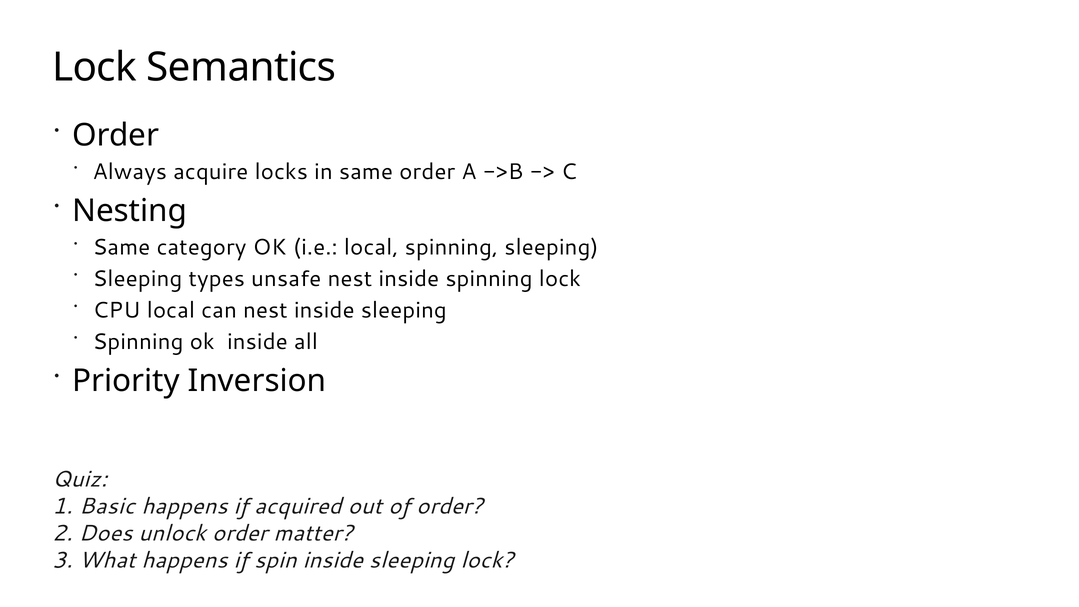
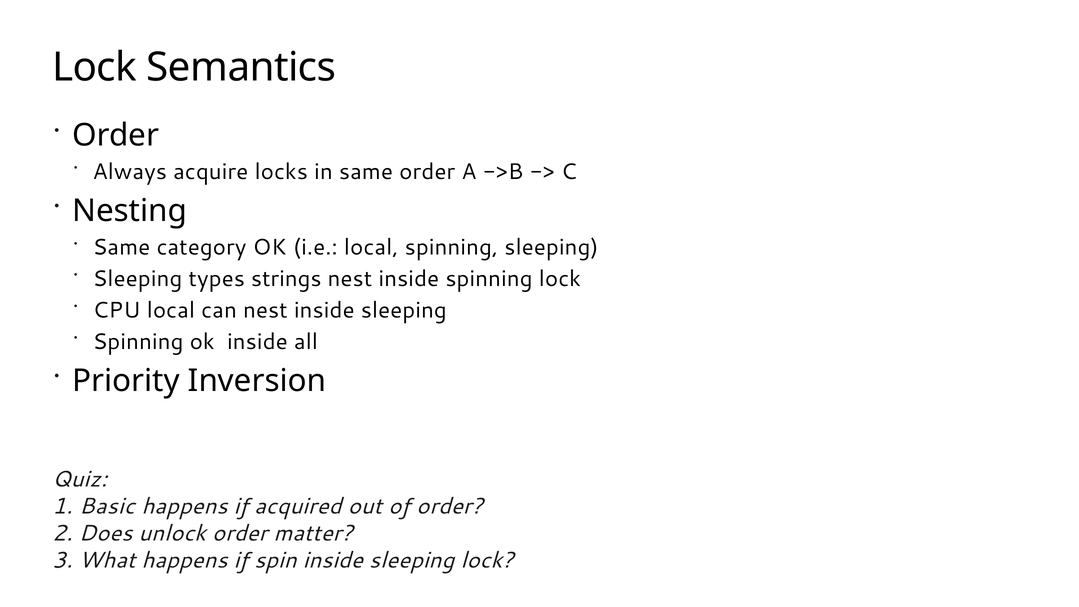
unsafe: unsafe -> strings (286, 279)
